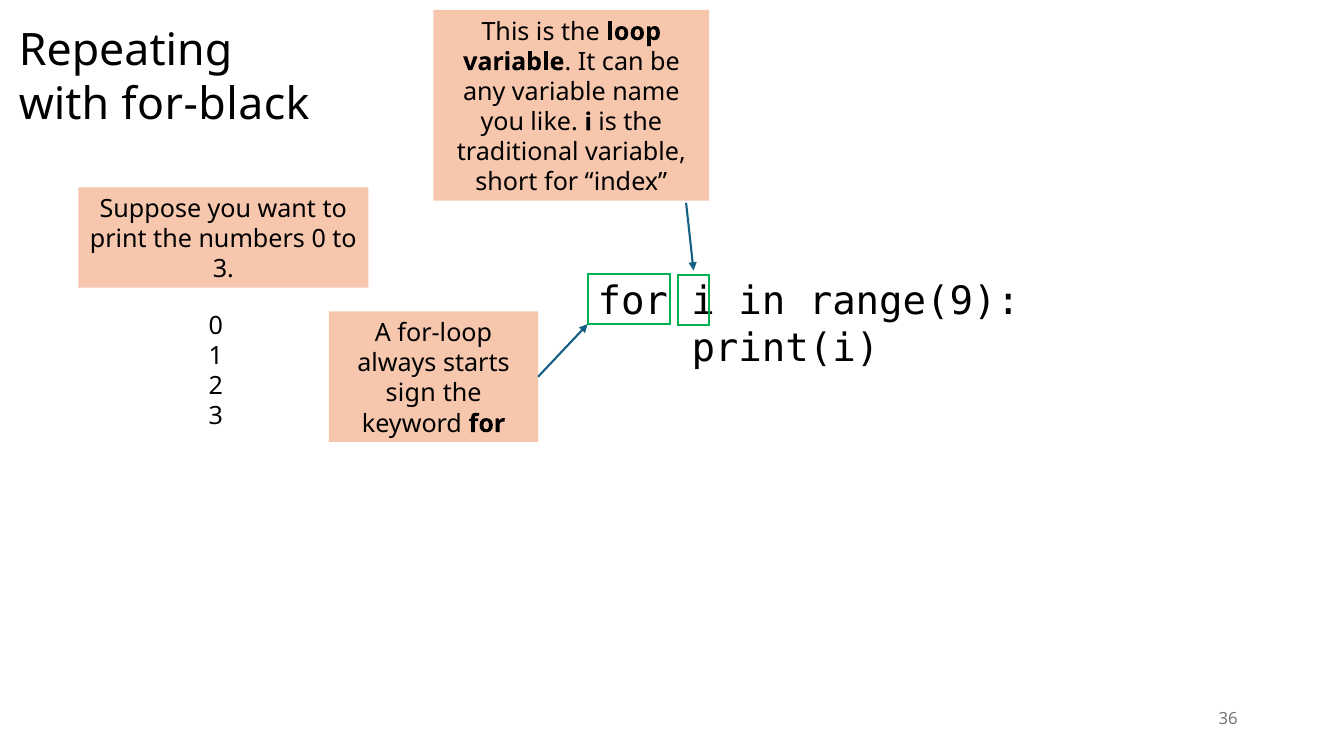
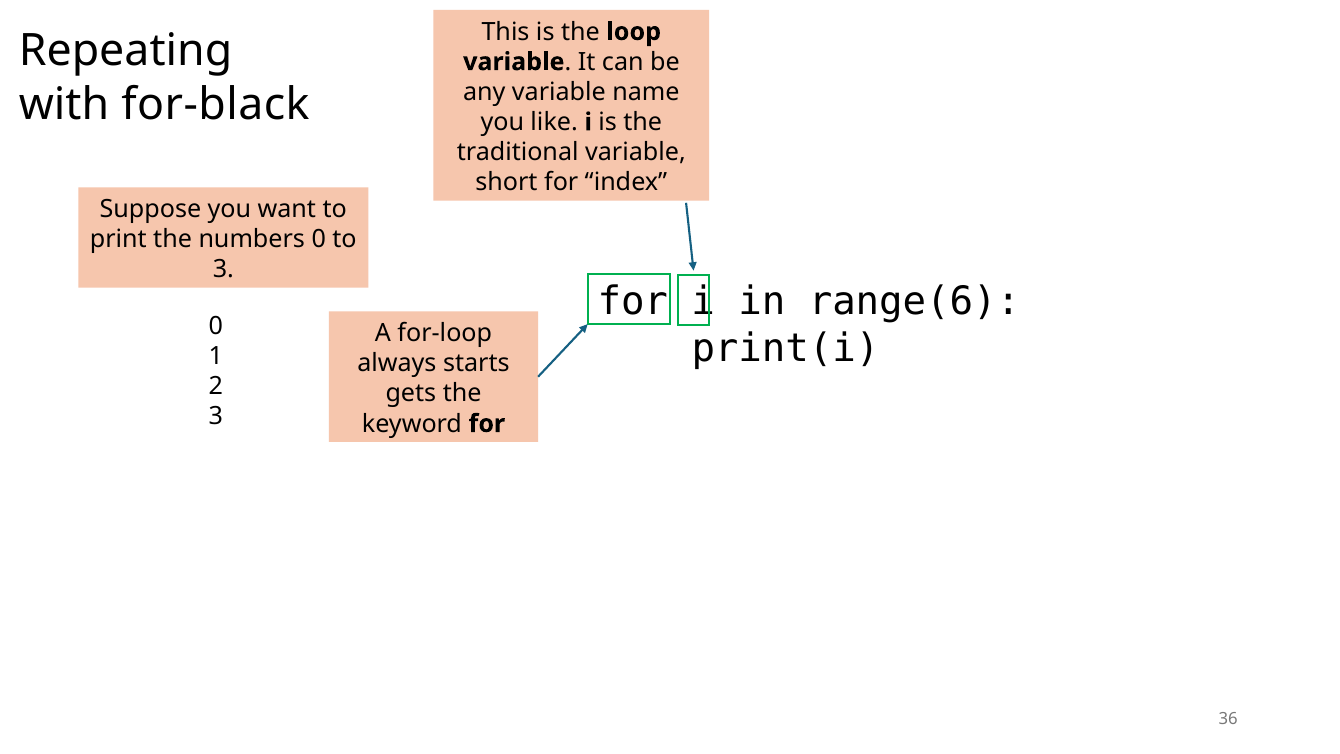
range(9: range(9 -> range(6 (914, 302)
sign: sign -> gets (411, 393)
